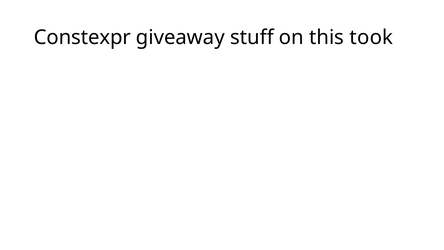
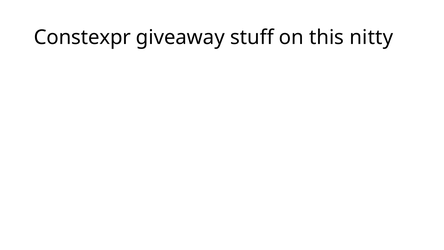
took: took -> nitty (371, 37)
